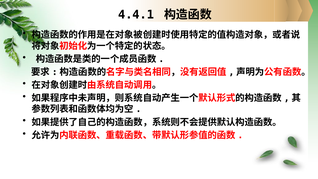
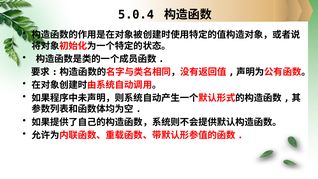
4.4.1: 4.4.1 -> 5.0.4 (136, 15)
